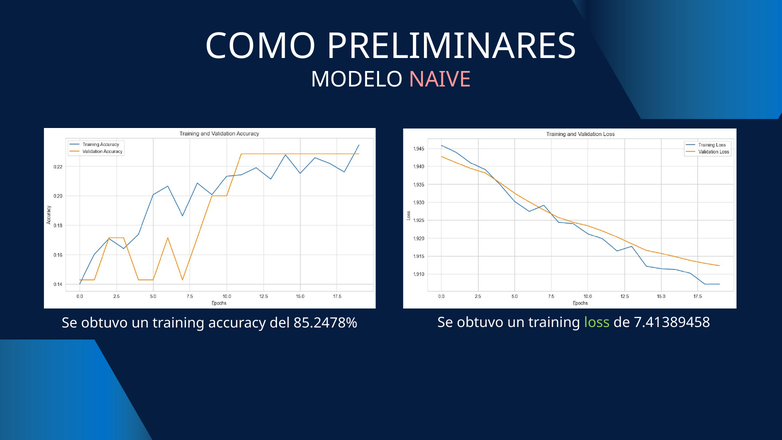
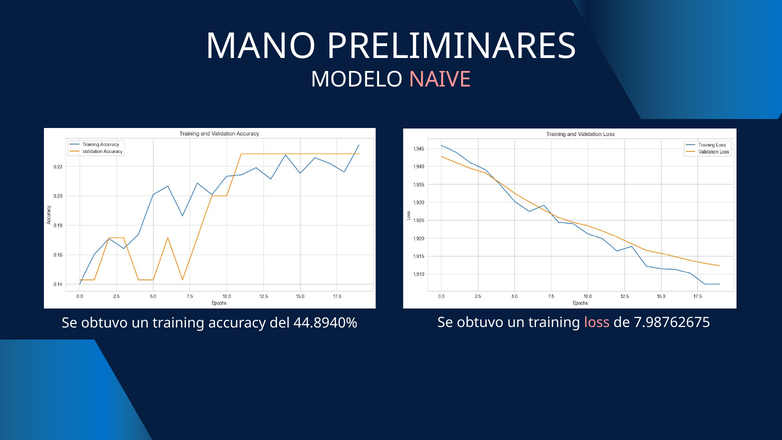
COMO: COMO -> MANO (261, 46)
85.2478%: 85.2478% -> 44.8940% (326, 323)
loss colour: light green -> pink (597, 323)
7.41389458: 7.41389458 -> 7.98762675 (672, 323)
